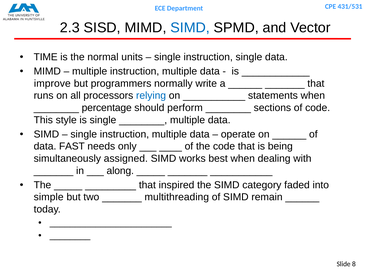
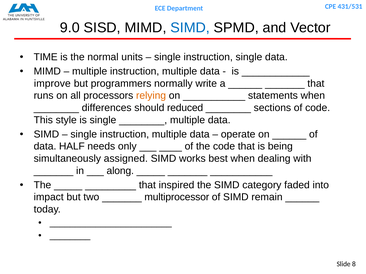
2.3: 2.3 -> 9.0 (70, 28)
relying colour: blue -> orange (151, 96)
percentage: percentage -> differences (107, 108)
perform: perform -> reduced (185, 108)
FAST: FAST -> HALF (72, 147)
simple: simple -> impact (49, 197)
multithreading: multithreading -> multiprocessor (177, 197)
